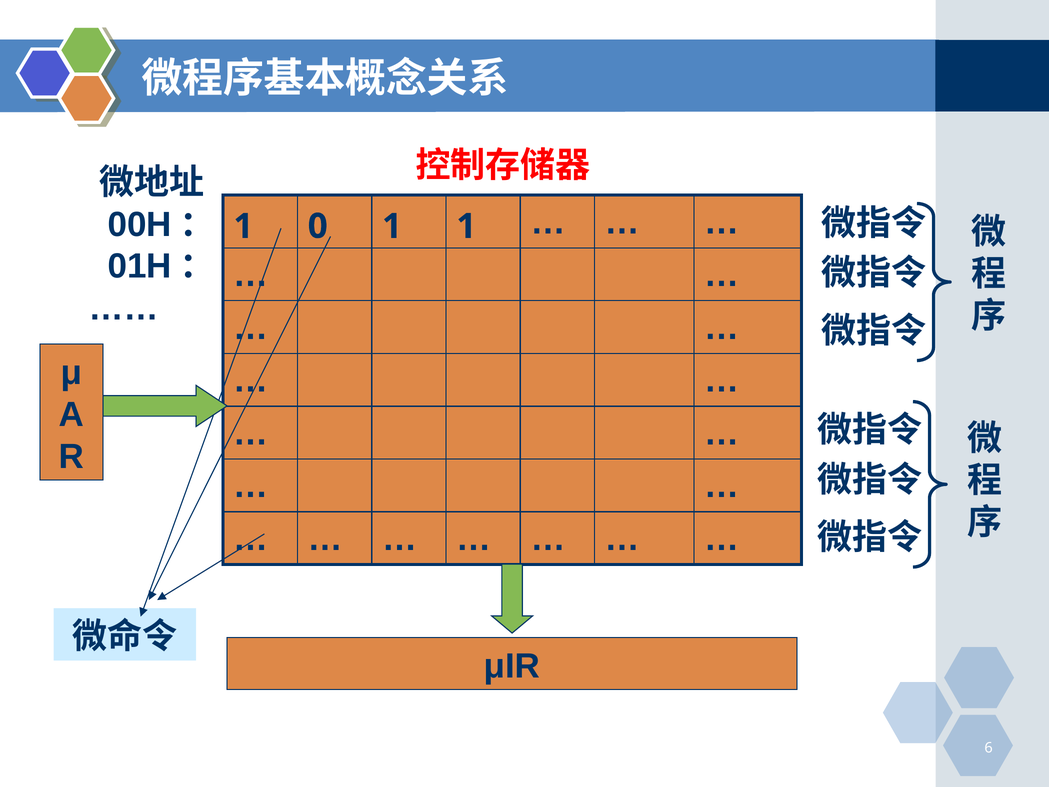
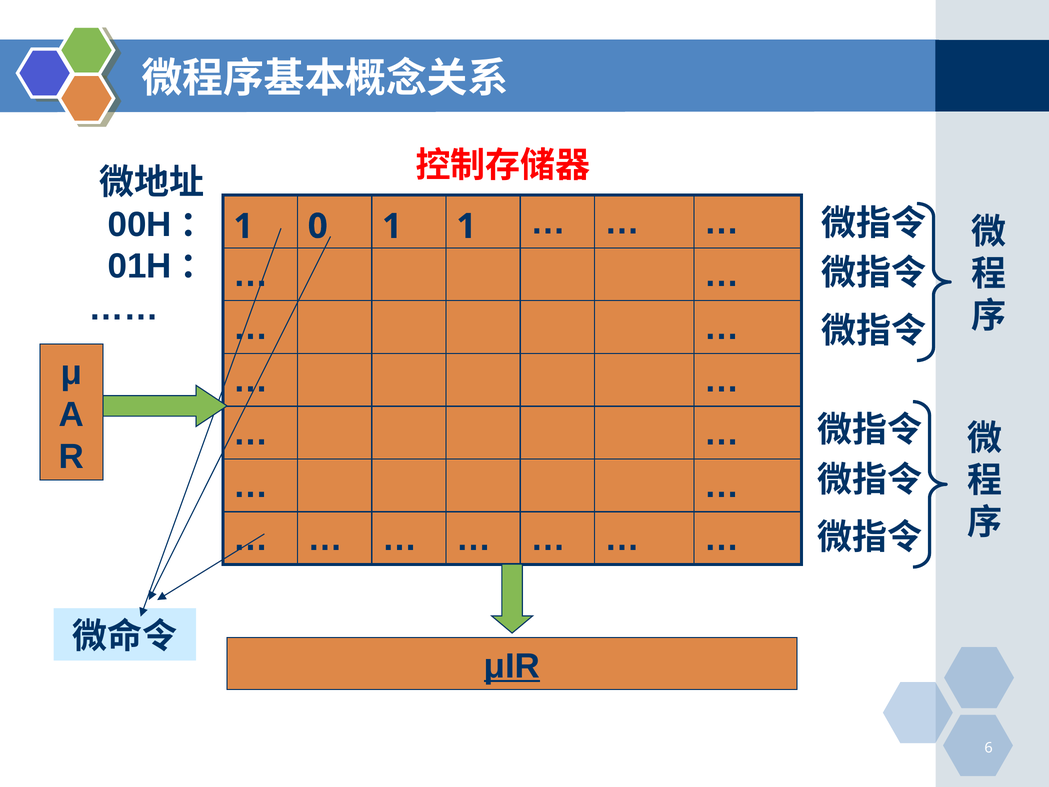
μIR underline: none -> present (512, 666)
